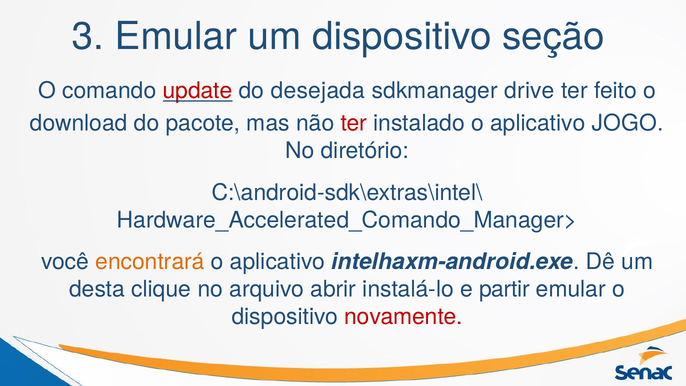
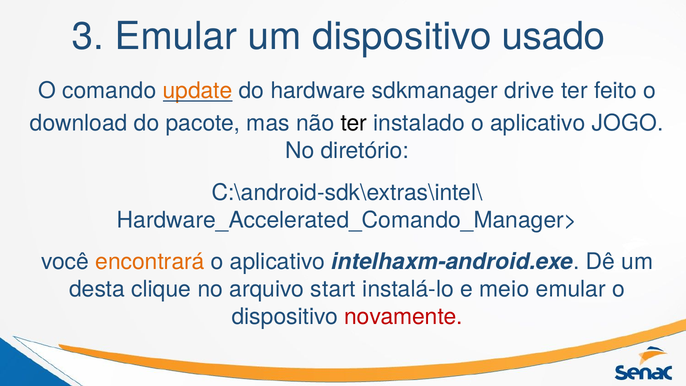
seção: seção -> usado (554, 37)
update colour: red -> orange (198, 91)
desejada: desejada -> hardware (318, 91)
ter colour: red -> black (354, 123)
abrir: abrir -> start (333, 289)
partir: partir -> meio (504, 289)
